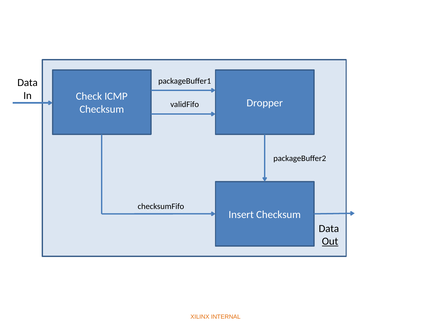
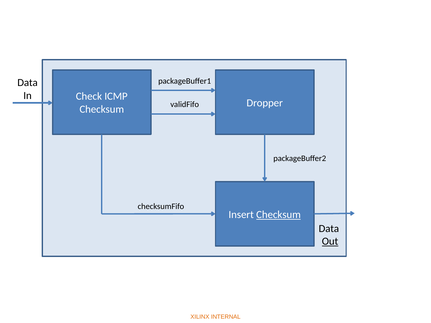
Checksum underline: none -> present (279, 215)
